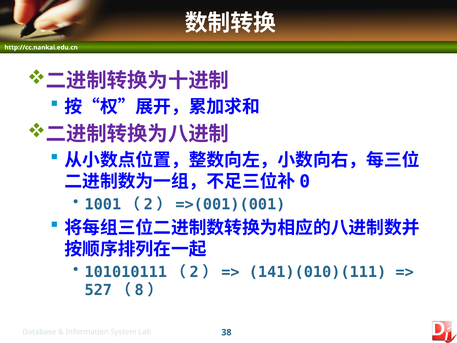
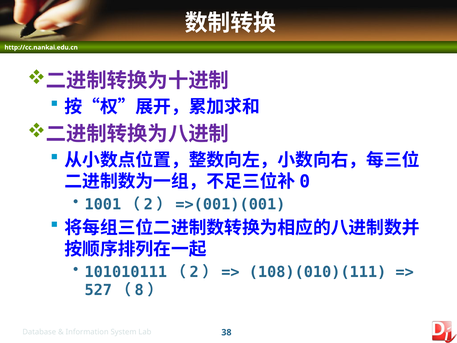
141)(010)(111: 141)(010)(111 -> 108)(010)(111 (318, 272)
